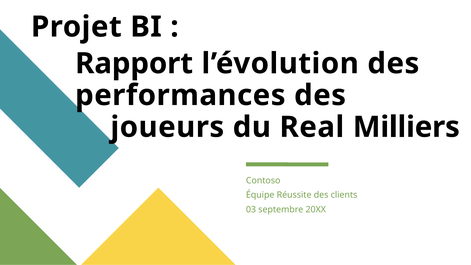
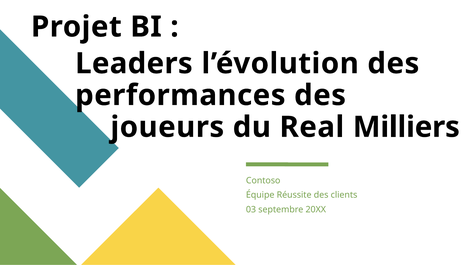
Rapport: Rapport -> Leaders (134, 64)
